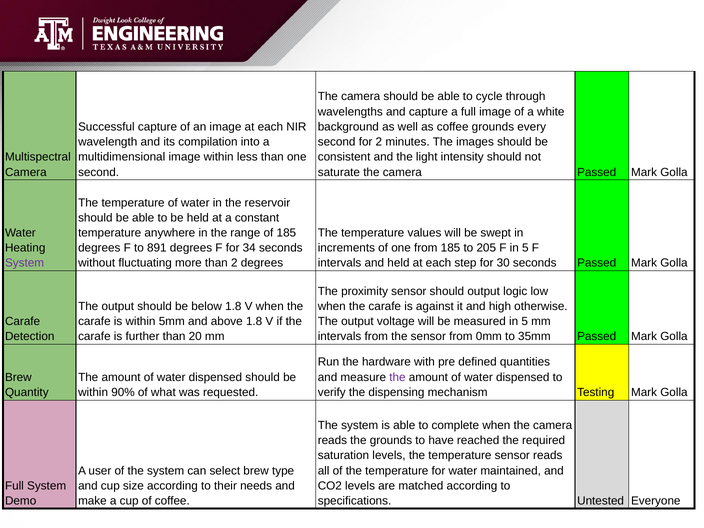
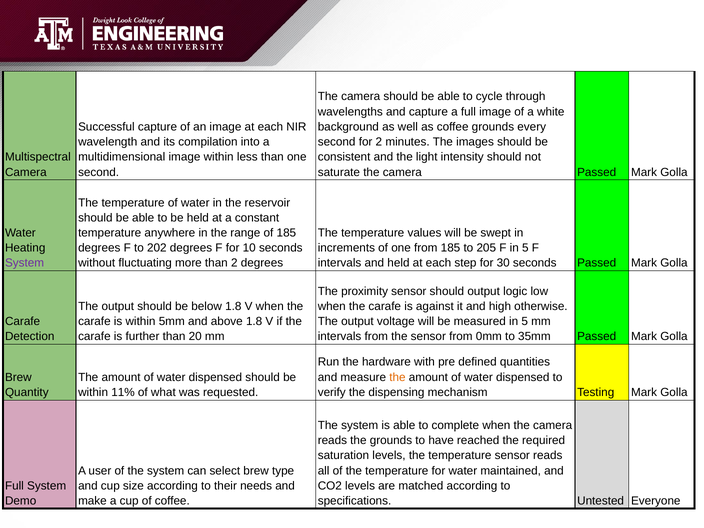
891: 891 -> 202 (157, 248)
34: 34 -> 10 (249, 248)
the colour: purple -> orange (397, 377)
90%: 90% -> 11% (123, 392)
